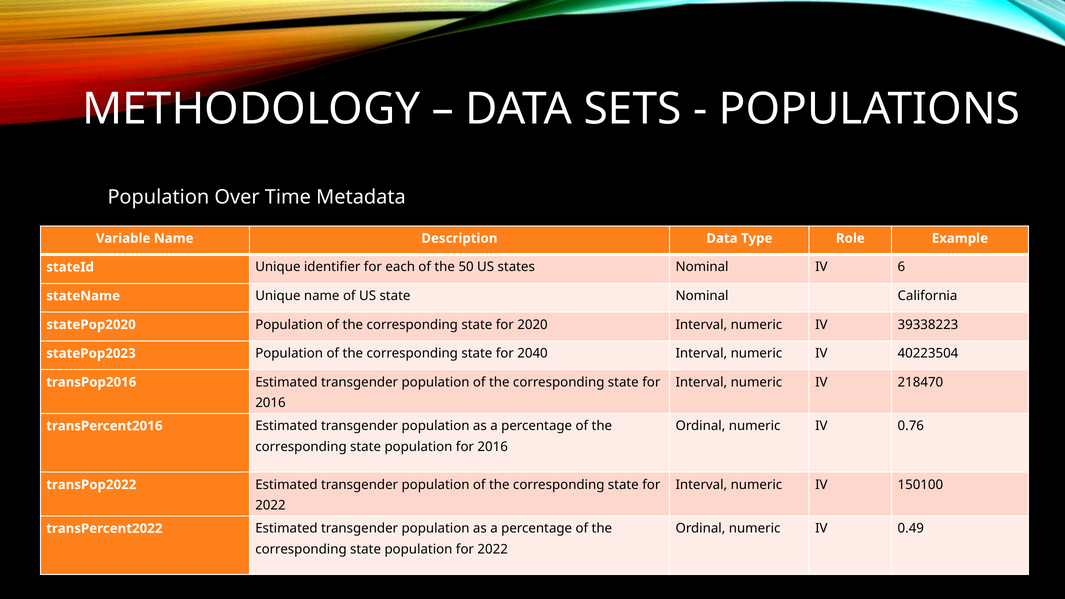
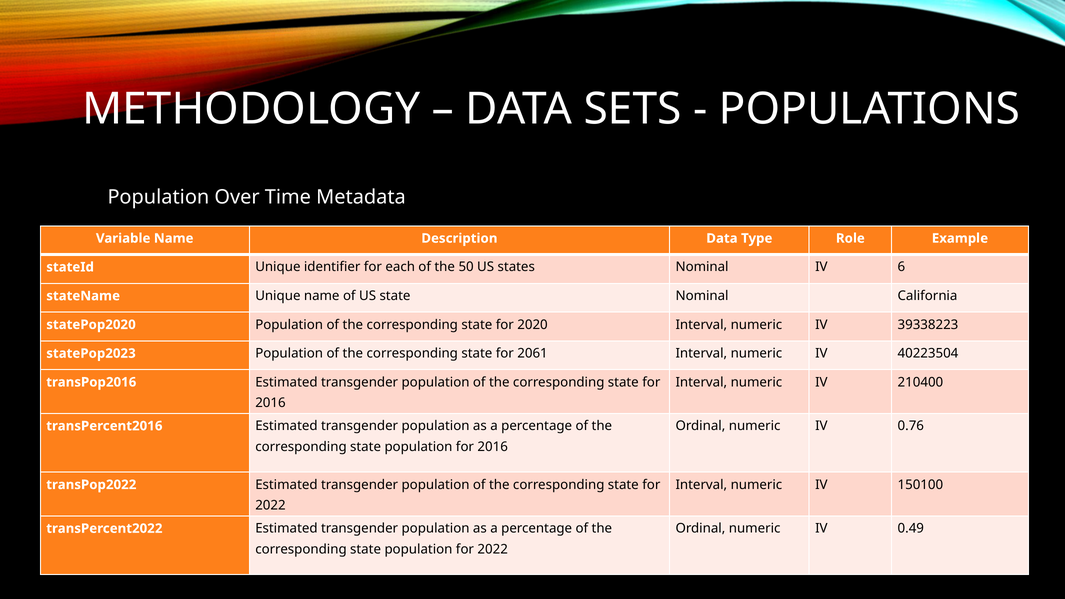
2040: 2040 -> 2061 (533, 353)
218470: 218470 -> 210400 (920, 382)
